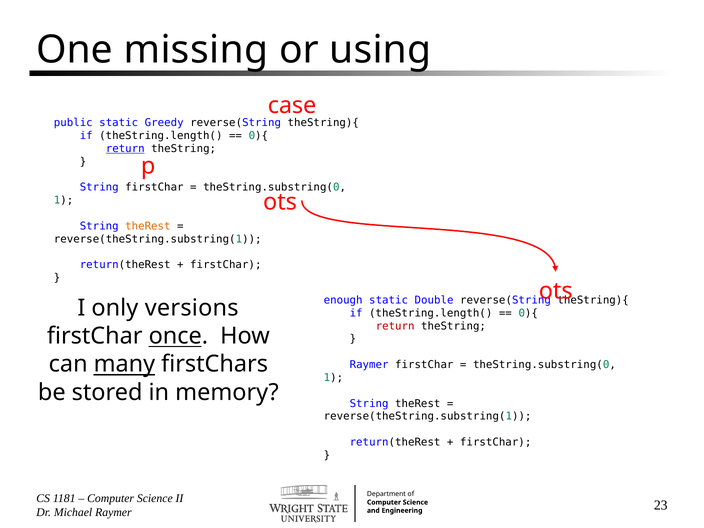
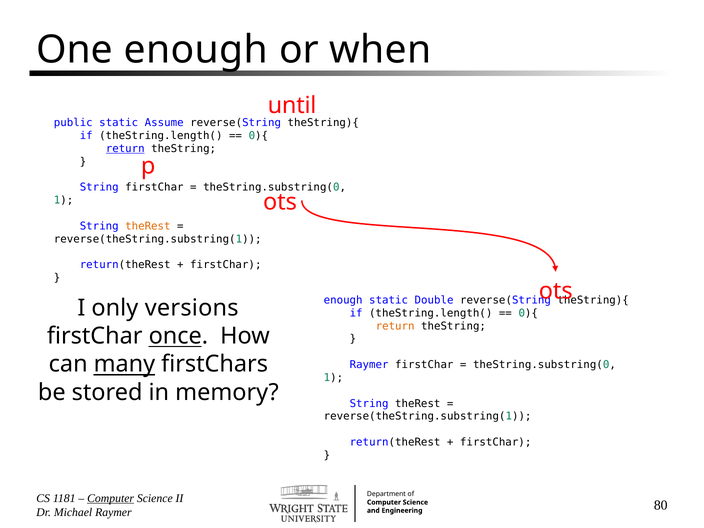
One missing: missing -> enough (196, 50)
using: using -> when (380, 50)
case: case -> until (292, 105)
Greedy: Greedy -> Assume (164, 123)
return colour: red -> orange (395, 326)
Computer underline: none -> present (111, 498)
23: 23 -> 80 (661, 505)
